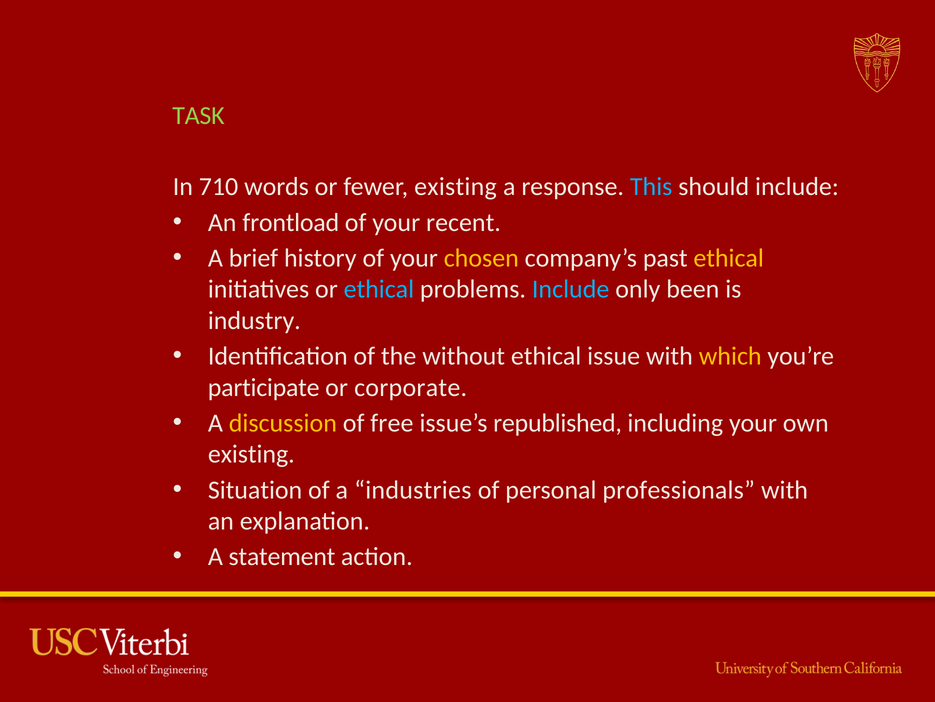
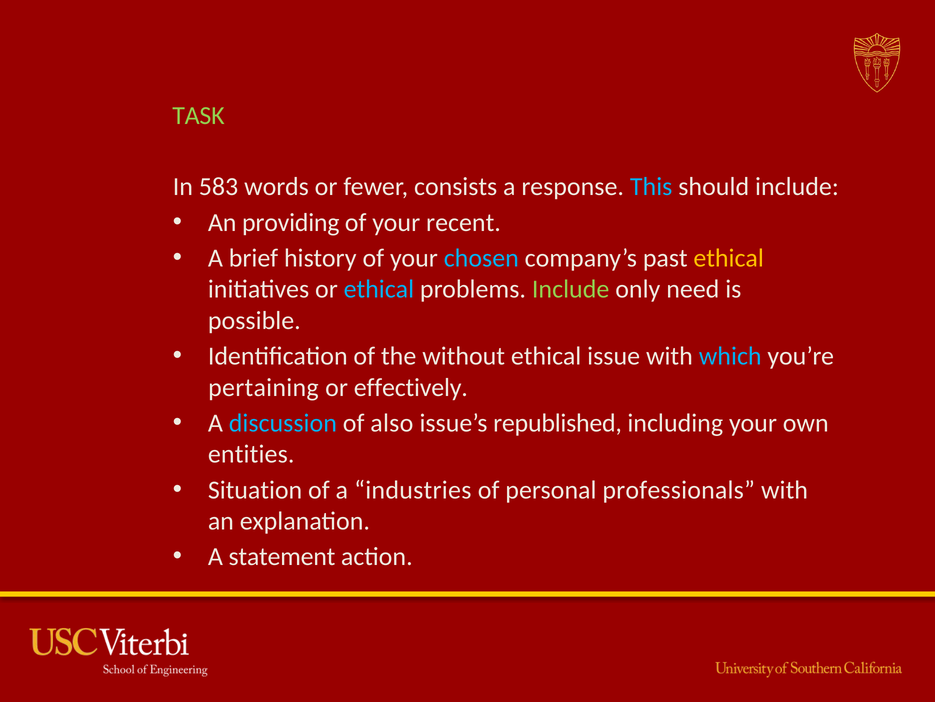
710: 710 -> 583 (219, 187)
fewer existing: existing -> consists (456, 187)
frontload: frontload -> providing (291, 222)
chosen colour: yellow -> light blue (481, 258)
Include colour: light blue -> light green (571, 289)
been: been -> need (693, 289)
industry: industry -> possible (254, 320)
which colour: yellow -> light blue (730, 356)
participate: participate -> pertaining (263, 387)
corporate: corporate -> effectively (411, 387)
discussion colour: yellow -> light blue (283, 423)
free: free -> also (392, 423)
existing: existing -> entities (251, 454)
